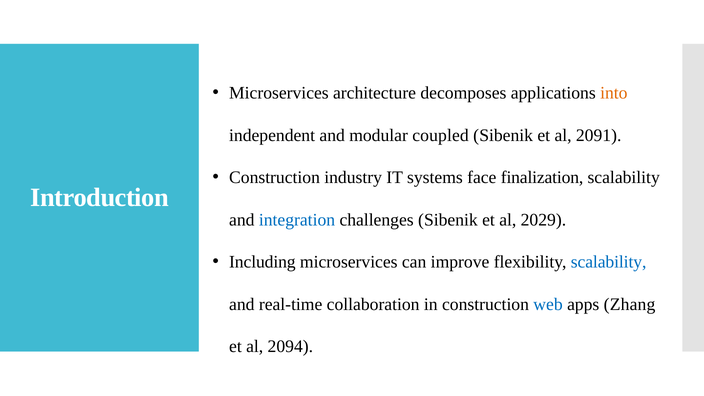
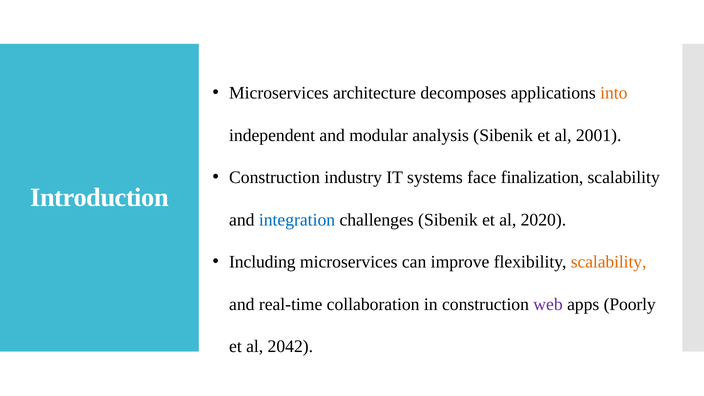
coupled: coupled -> analysis (441, 135)
2091: 2091 -> 2001 (599, 135)
2029: 2029 -> 2020 (543, 220)
scalability colour: blue -> orange (609, 262)
web colour: blue -> purple (548, 304)
Zhang: Zhang -> Poorly (630, 304)
2094: 2094 -> 2042 (290, 346)
